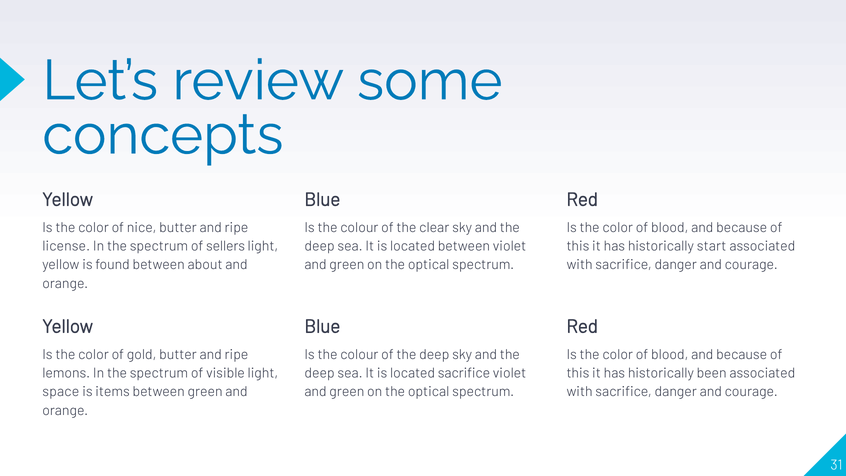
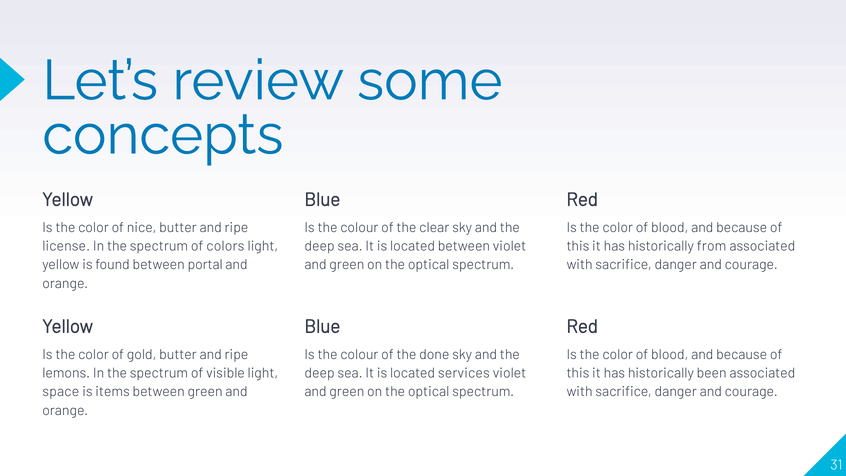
sellers: sellers -> colors (225, 246)
start: start -> from (712, 246)
about: about -> portal (205, 265)
of the deep: deep -> done (434, 355)
located sacrifice: sacrifice -> services (464, 373)
